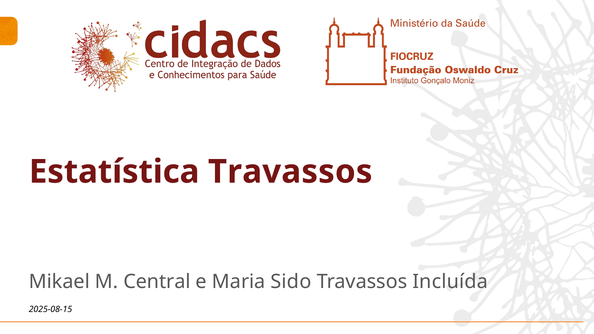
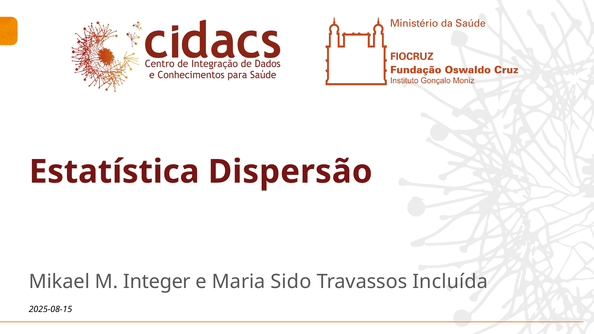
Estatística Travassos: Travassos -> Dispersão (290, 172)
Central: Central -> Integer (157, 282)
